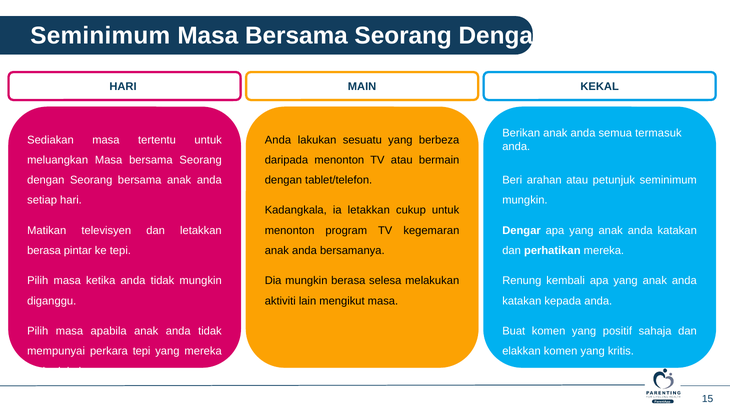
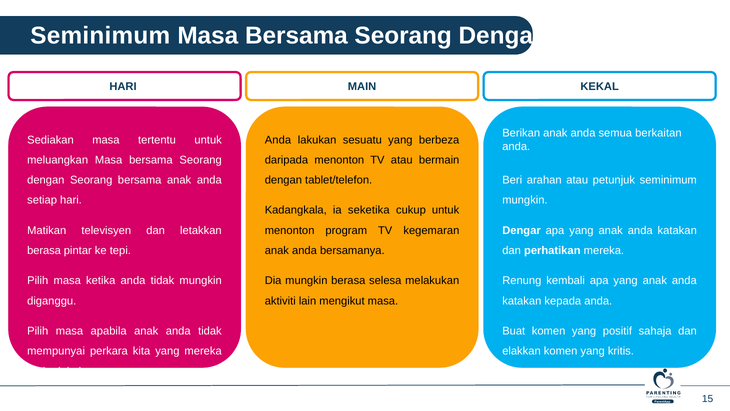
termasuk: termasuk -> berkaitan (658, 133)
ia letakkan: letakkan -> seketika (369, 210)
perkara tepi: tepi -> kita (142, 351)
